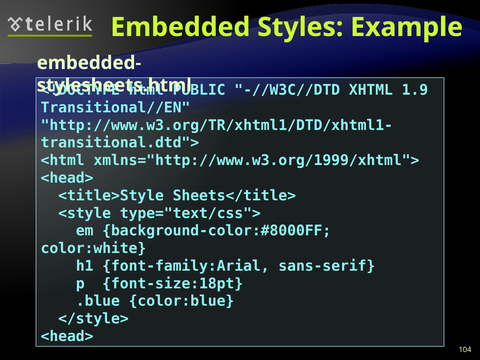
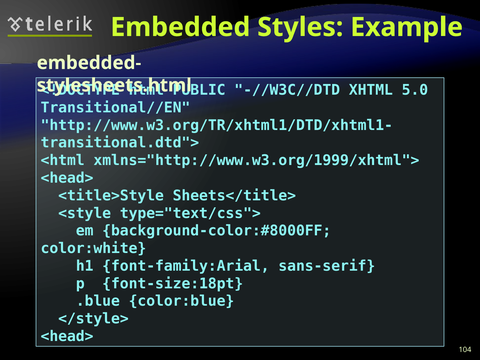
1.9: 1.9 -> 5.0 (415, 90)
